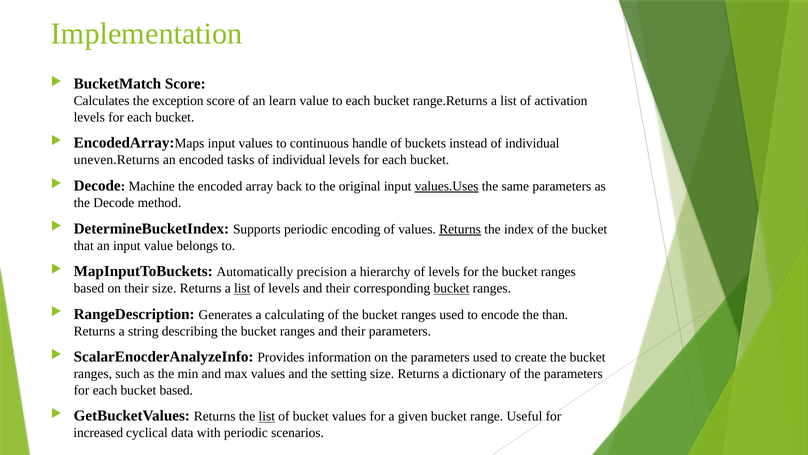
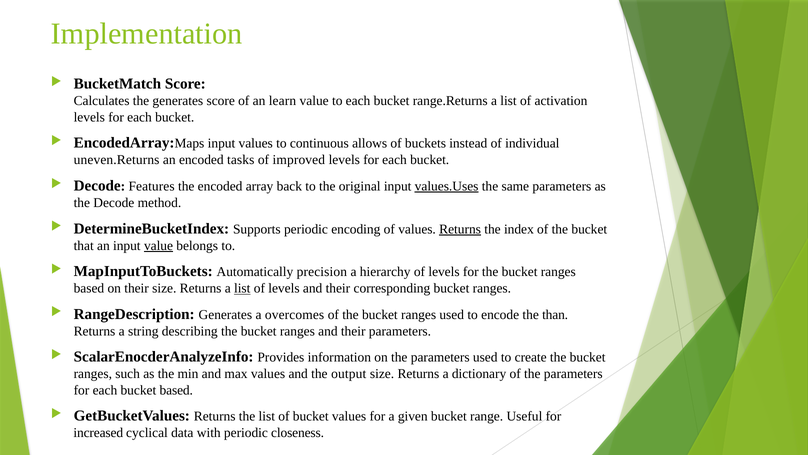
the exception: exception -> generates (178, 101)
handle: handle -> allows (370, 143)
individual: individual -> improved (299, 160)
Machine: Machine -> Features (152, 186)
value underline: none -> present (159, 245)
bucket underline: present -> none (451, 288)
calculating: calculating -> overcomes (295, 314)
setting: setting -> output (349, 374)
list underline: present -> none (267, 416)
scenarios: scenarios -> closeness (298, 432)
